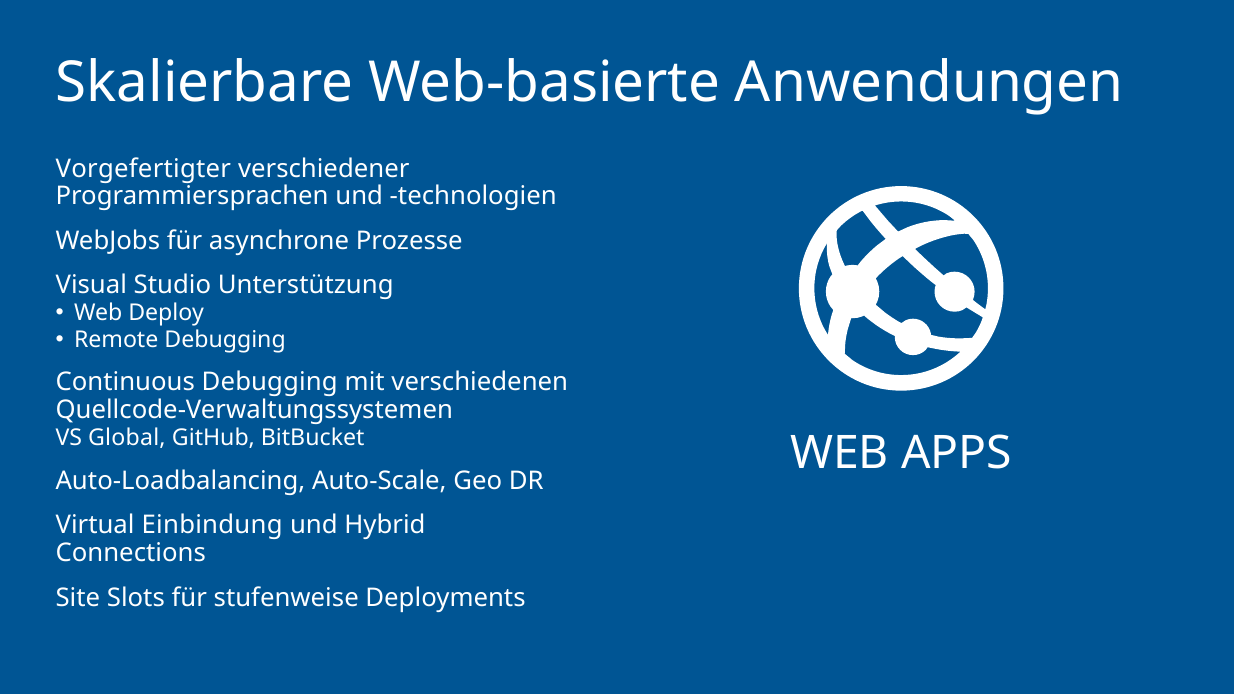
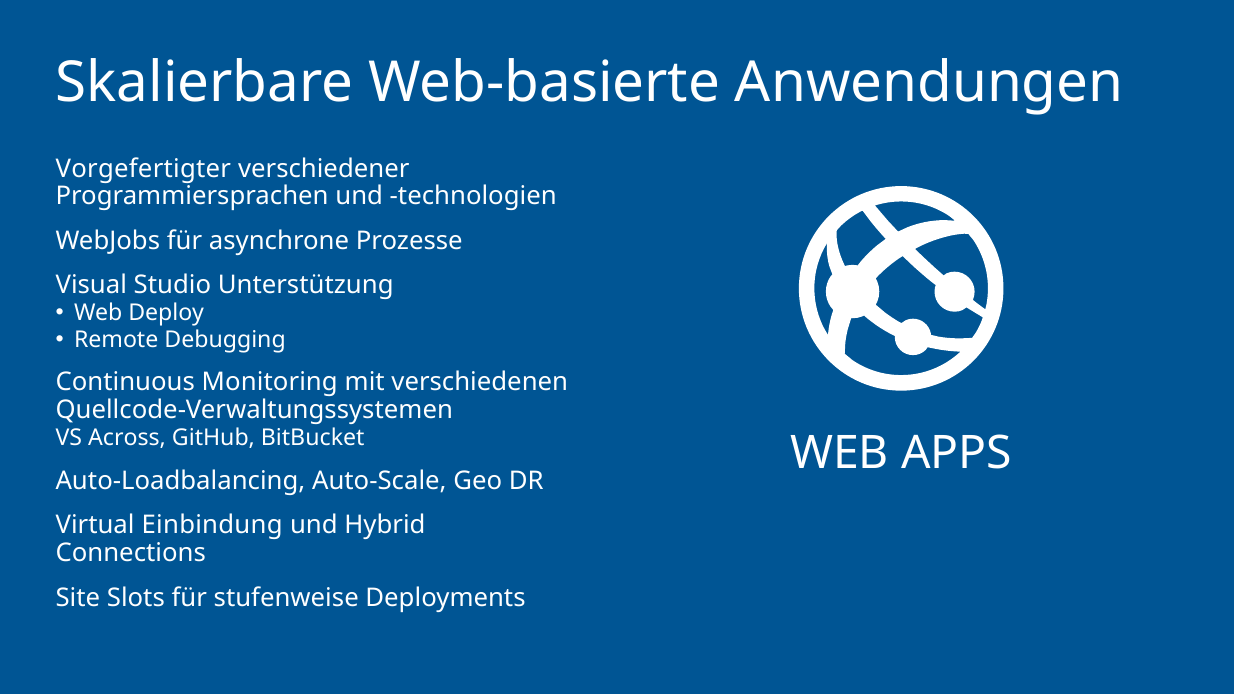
Continuous Debugging: Debugging -> Monitoring (270, 383)
Global: Global -> Across (127, 438)
